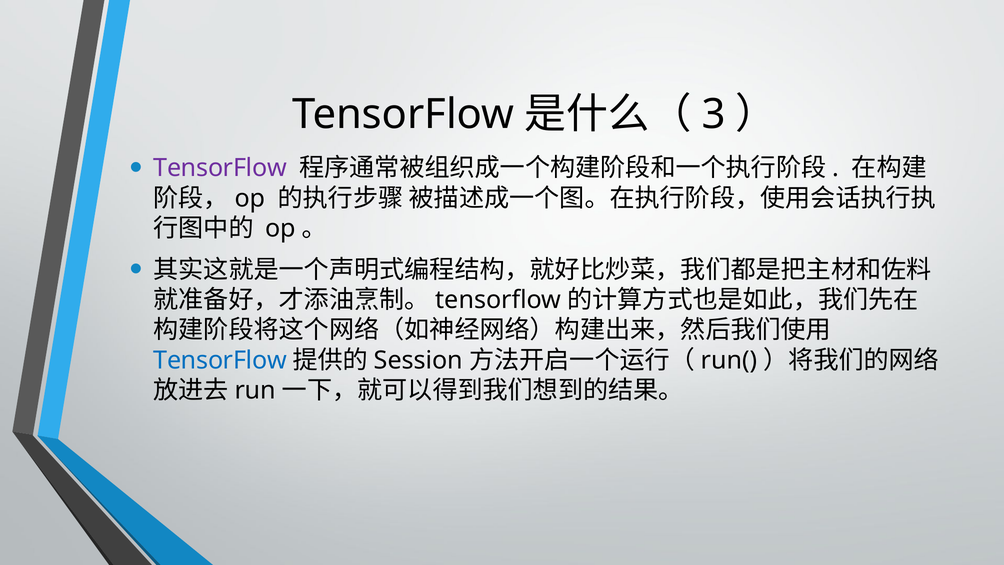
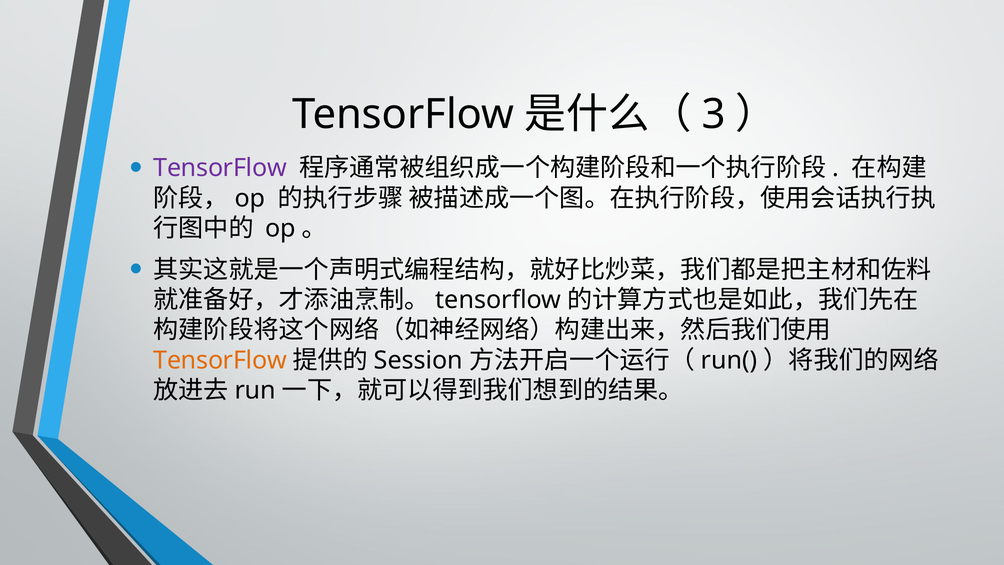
TensorFlow colour: blue -> orange (220, 360)
